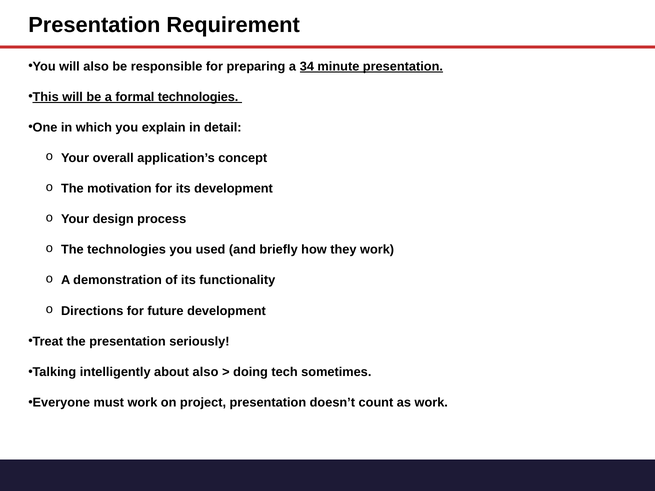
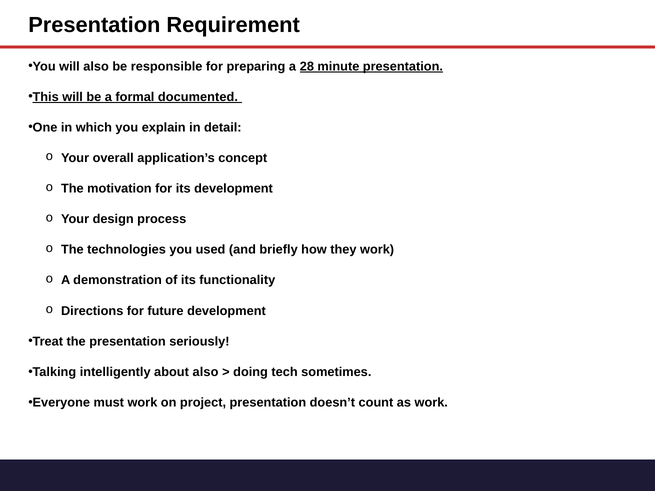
34: 34 -> 28 (307, 66)
formal technologies: technologies -> documented (198, 97)
